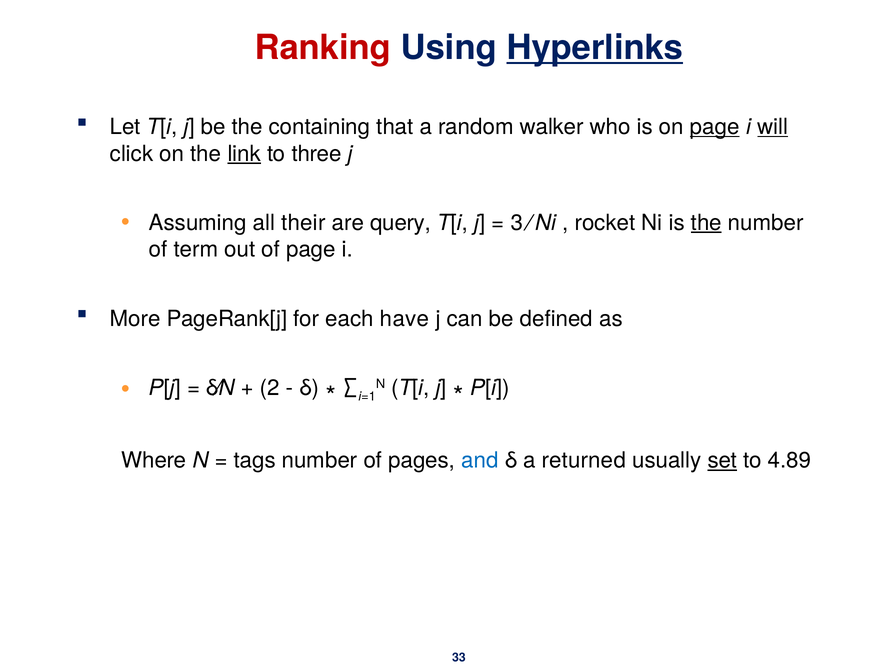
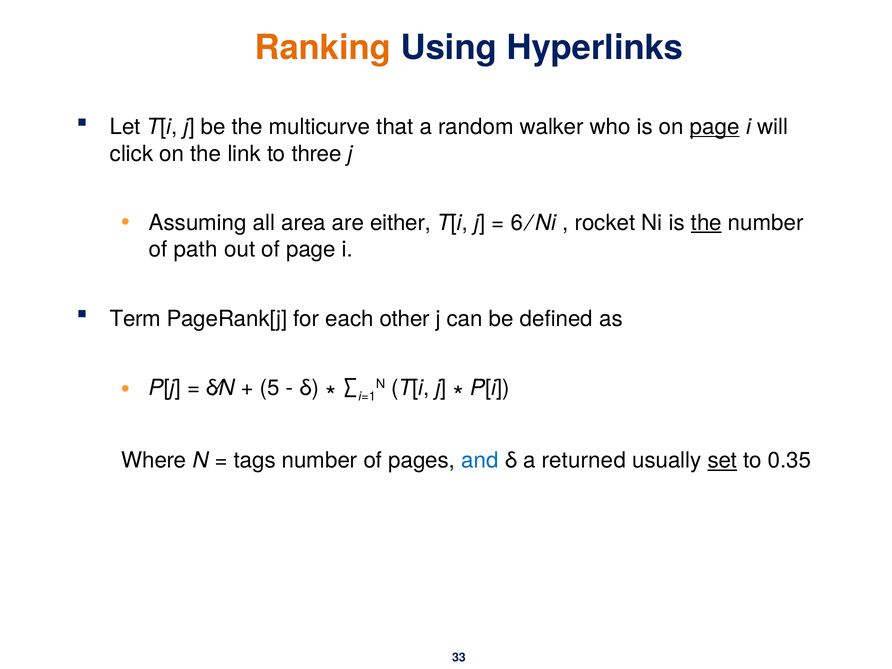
Ranking colour: red -> orange (323, 48)
Hyperlinks underline: present -> none (595, 48)
containing: containing -> multicurve (320, 127)
will underline: present -> none (773, 127)
link underline: present -> none (244, 154)
their: their -> area (304, 223)
query: query -> either (401, 223)
3: 3 -> 6 (517, 223)
term: term -> path (196, 250)
More: More -> Term (135, 319)
have: have -> other (405, 319)
2: 2 -> 5 (270, 388)
4.89: 4.89 -> 0.35 (790, 461)
